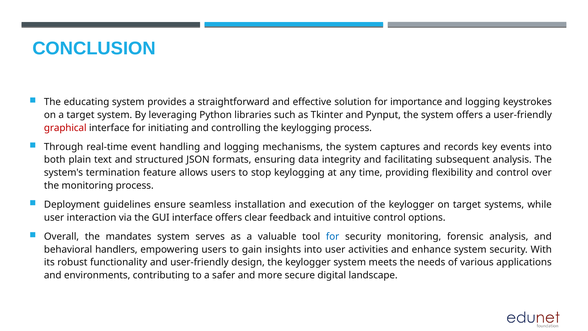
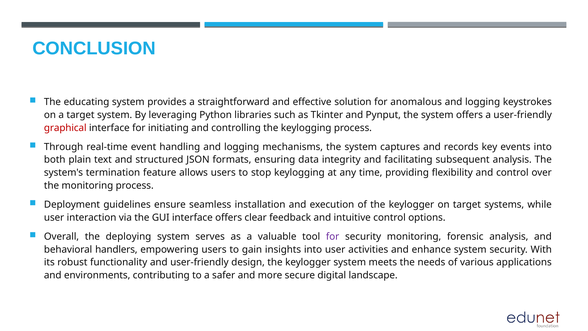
importance: importance -> anomalous (416, 102)
mandates: mandates -> deploying (129, 236)
for colour: blue -> purple (333, 236)
